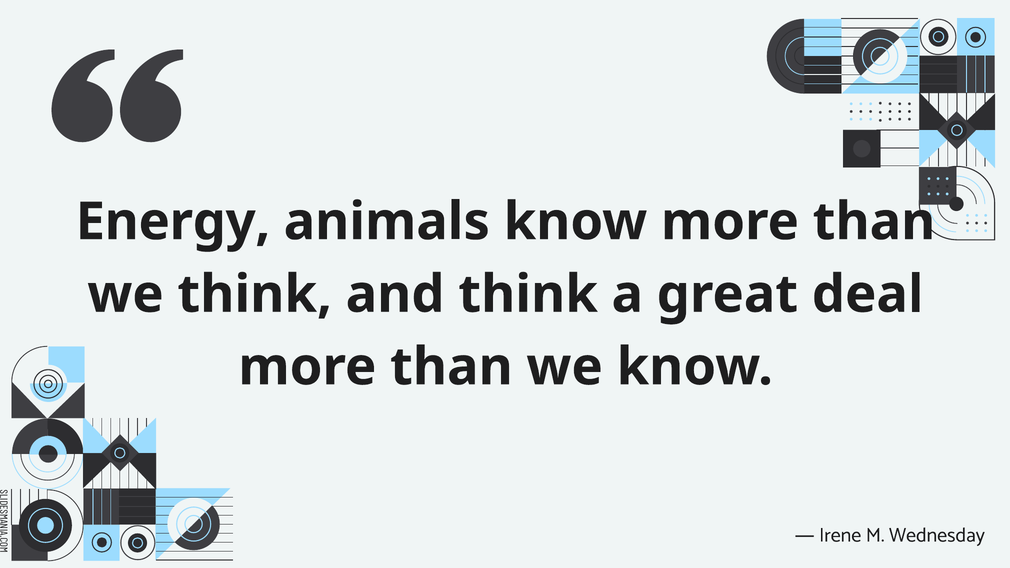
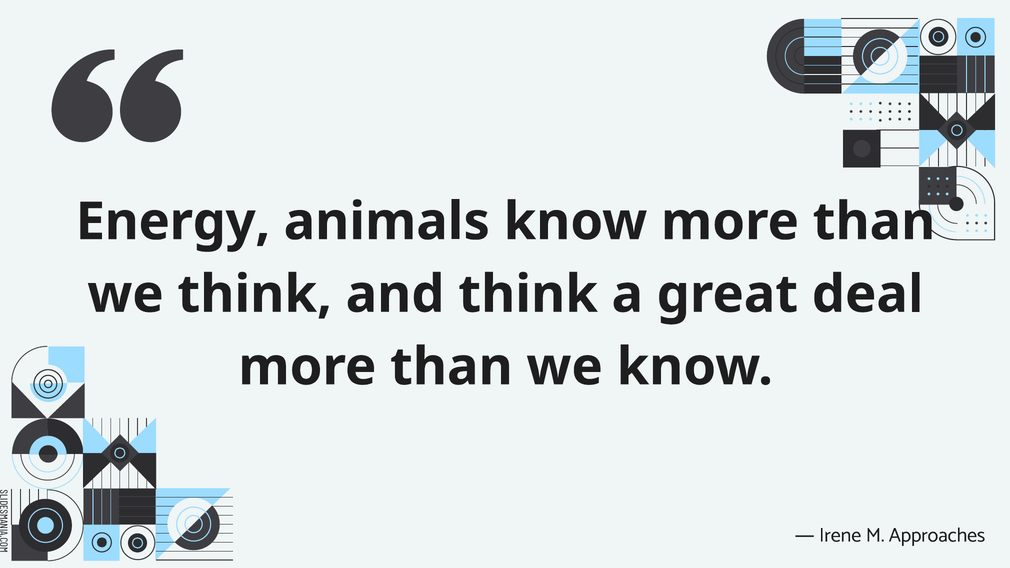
Wednesday: Wednesday -> Approaches (937, 535)
